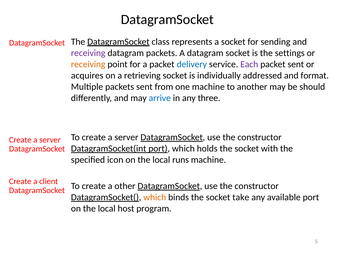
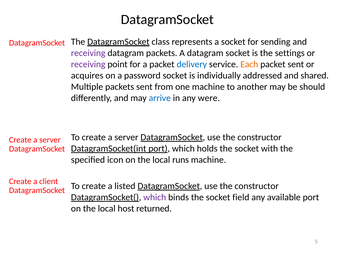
receiving colour: orange -> purple (88, 64)
Each colour: purple -> orange (249, 64)
retrieving: retrieving -> password (142, 76)
format: format -> shared (315, 76)
three: three -> were (209, 98)
other: other -> listed (125, 186)
which colour: orange -> purple (155, 198)
take: take -> field (241, 198)
program: program -> returned (154, 209)
